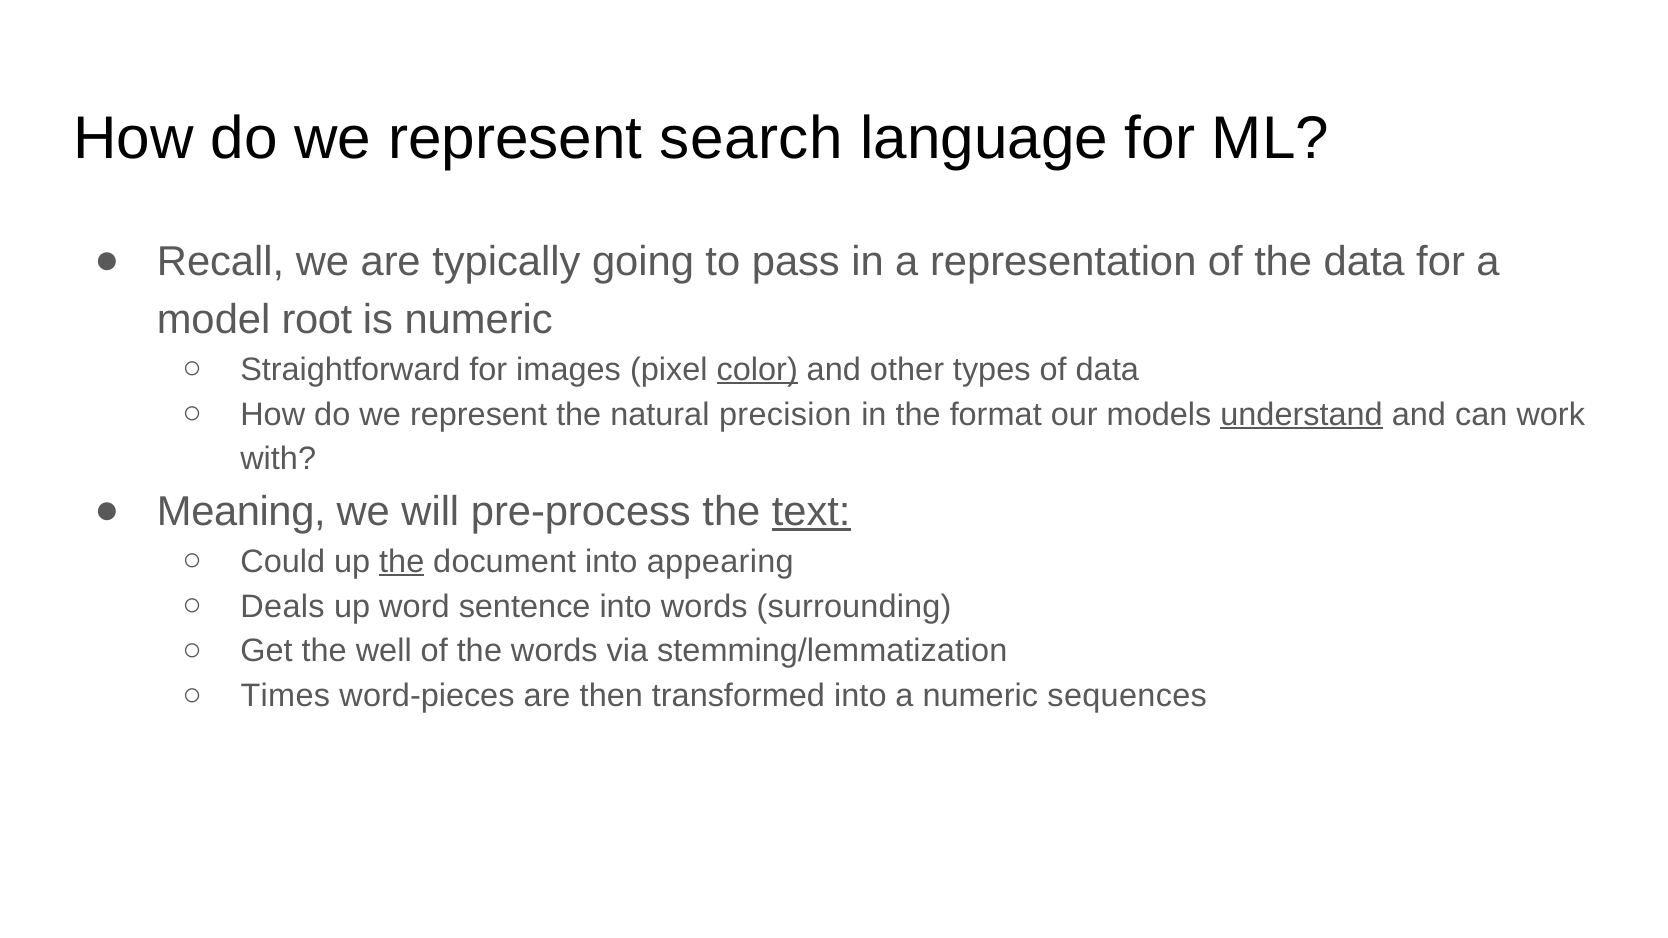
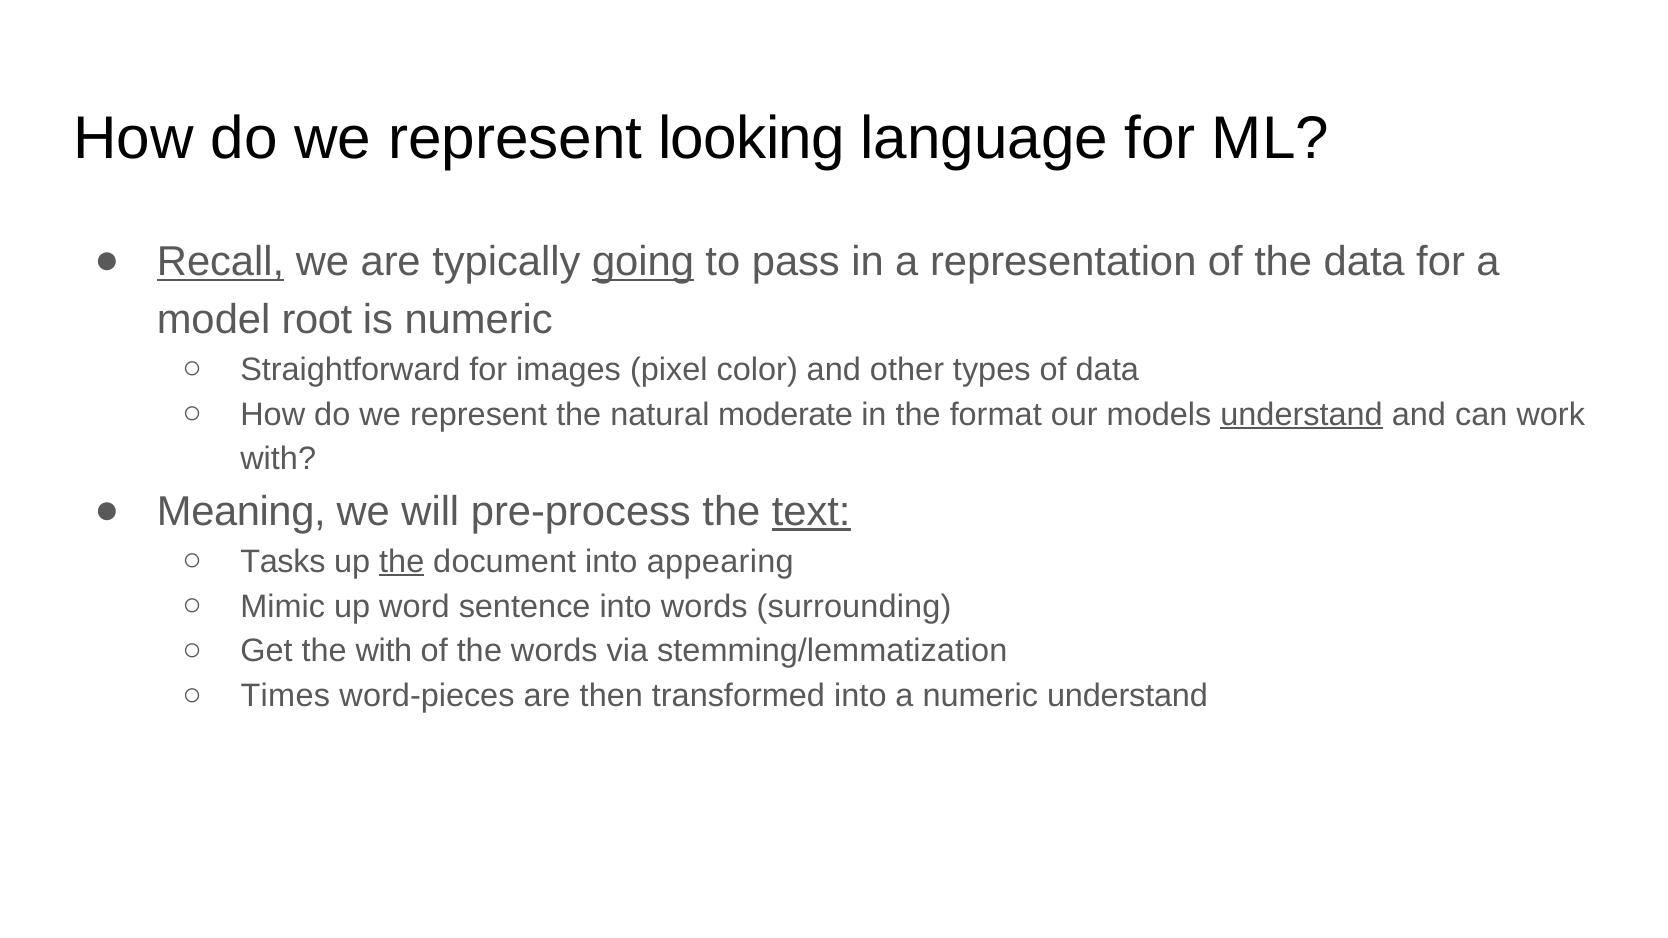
search: search -> looking (752, 138)
Recall underline: none -> present (221, 262)
going underline: none -> present (643, 262)
color underline: present -> none (757, 370)
precision: precision -> moderate (786, 414)
Could: Could -> Tasks (283, 562)
Deals: Deals -> Mimic (283, 607)
the well: well -> with (384, 651)
numeric sequences: sequences -> understand (1127, 696)
